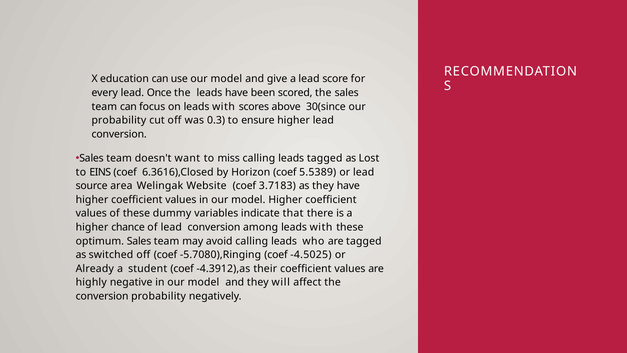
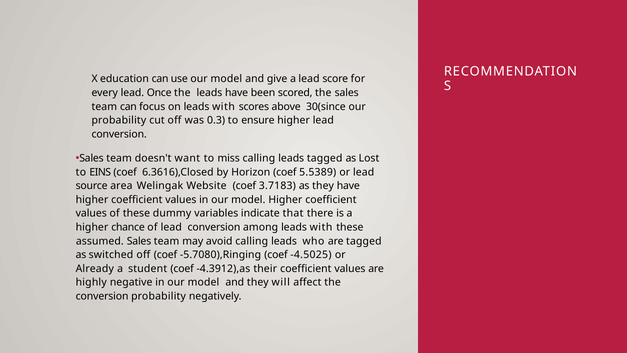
optimum: optimum -> assumed (100, 241)
